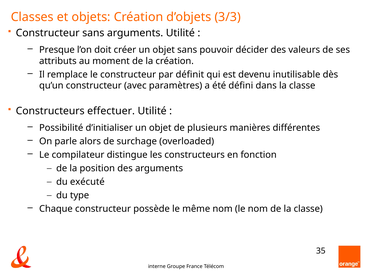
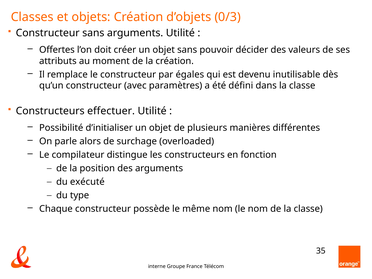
3/3: 3/3 -> 0/3 (228, 17)
Presque: Presque -> Offertes (57, 50)
définit: définit -> égales (190, 75)
